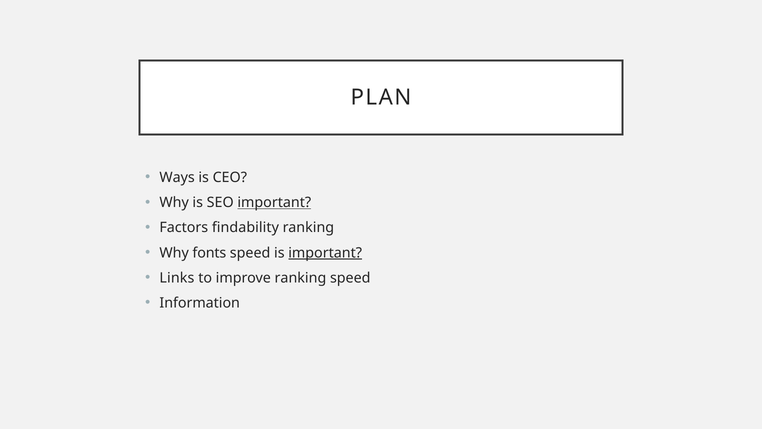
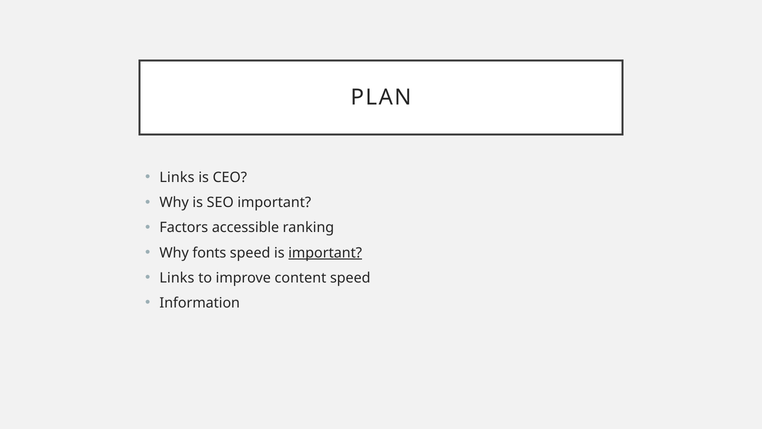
Ways: Ways -> Links (177, 177)
important underline: present -> none (274, 202)
findability: findability -> accessible (245, 227)
improve ranking: ranking -> content (300, 278)
